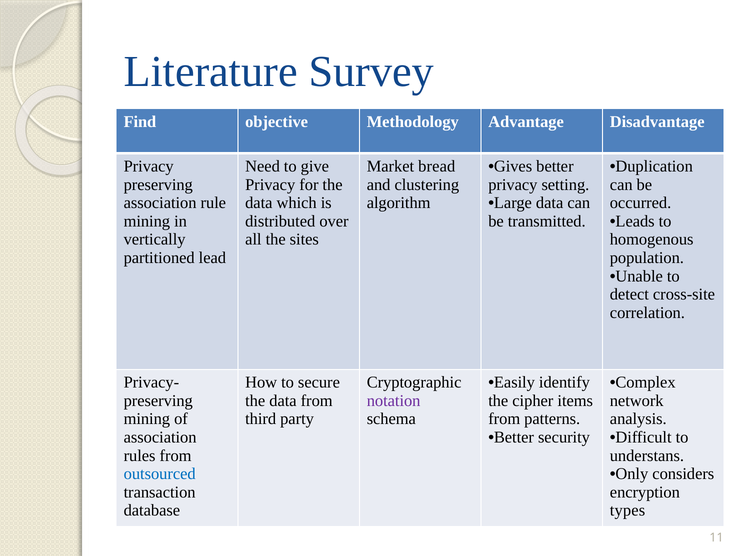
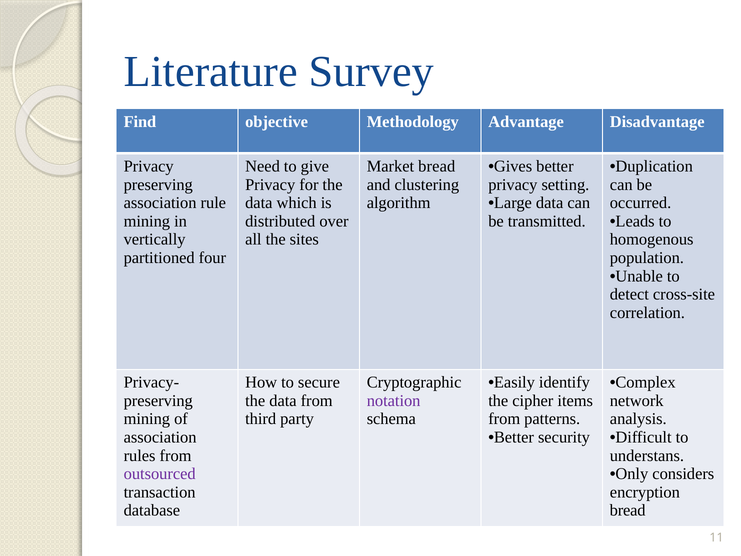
lead: lead -> four (212, 258)
outsourced colour: blue -> purple (160, 474)
types: types -> bread (628, 510)
